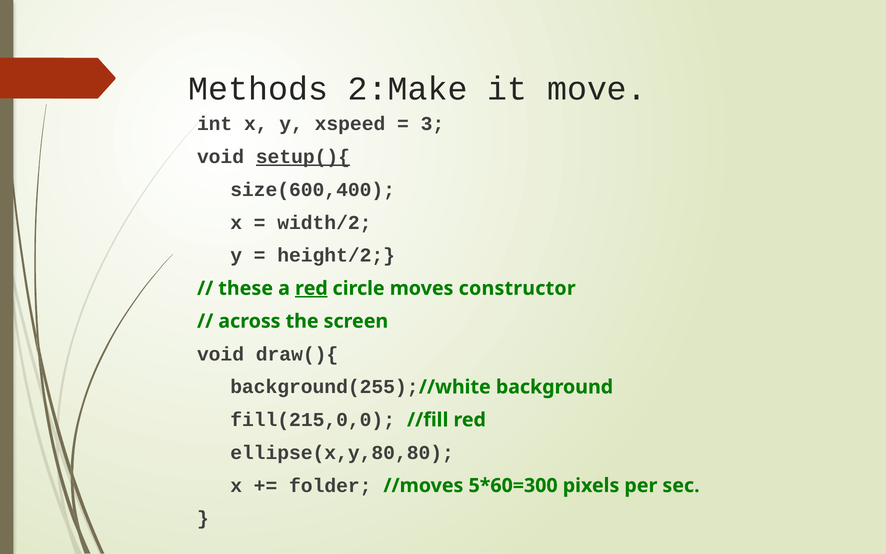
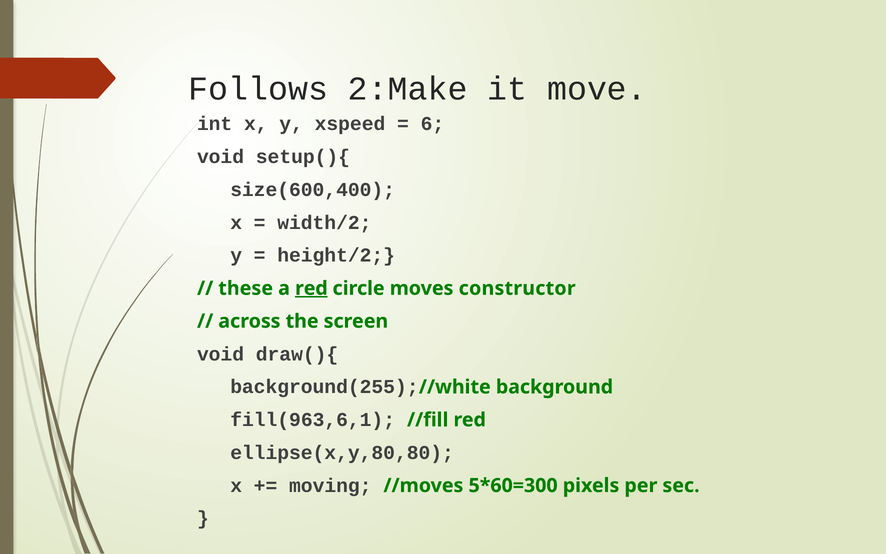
Methods: Methods -> Follows (258, 89)
3: 3 -> 6 (432, 124)
setup(){ underline: present -> none (303, 157)
fill(215,0,0: fill(215,0,0 -> fill(963,6,1 (313, 420)
folder: folder -> moving (330, 485)
